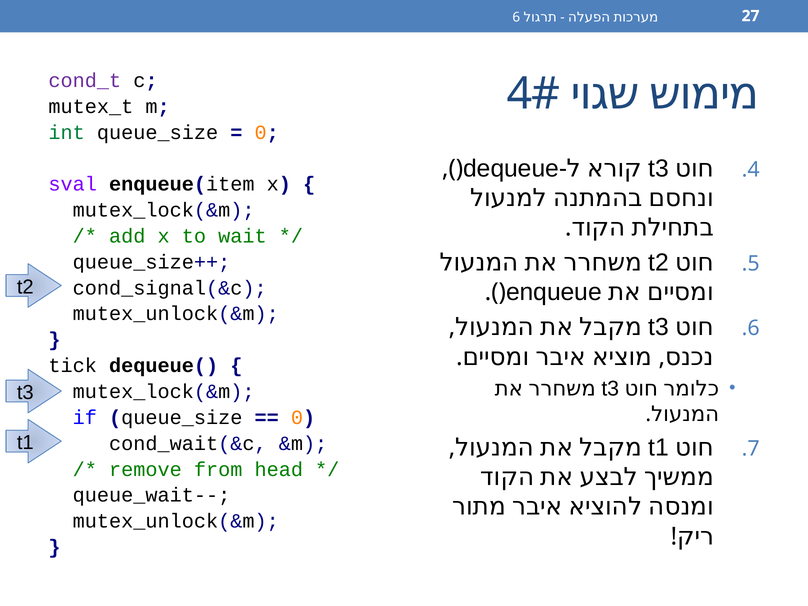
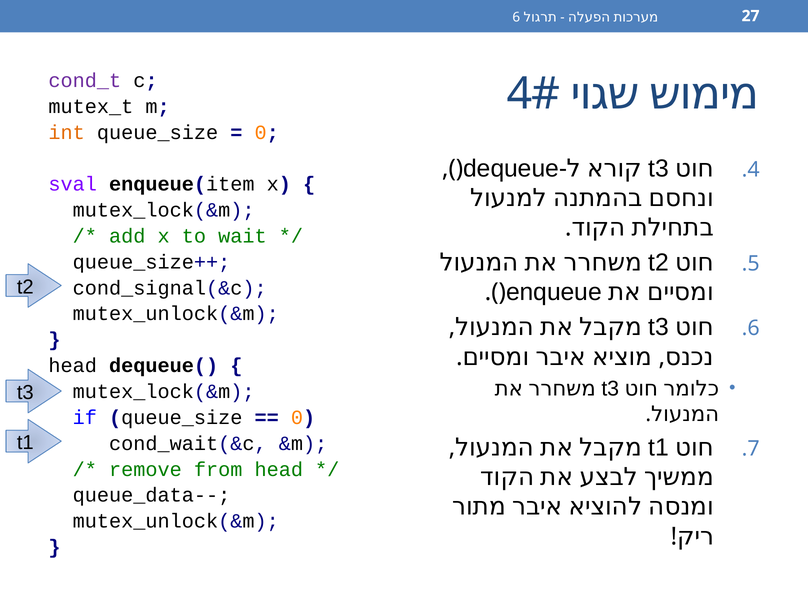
int colour: green -> orange (67, 132)
tick: tick -> head (73, 366)
queue_wait--: queue_wait-- -> queue_data-- (152, 495)
